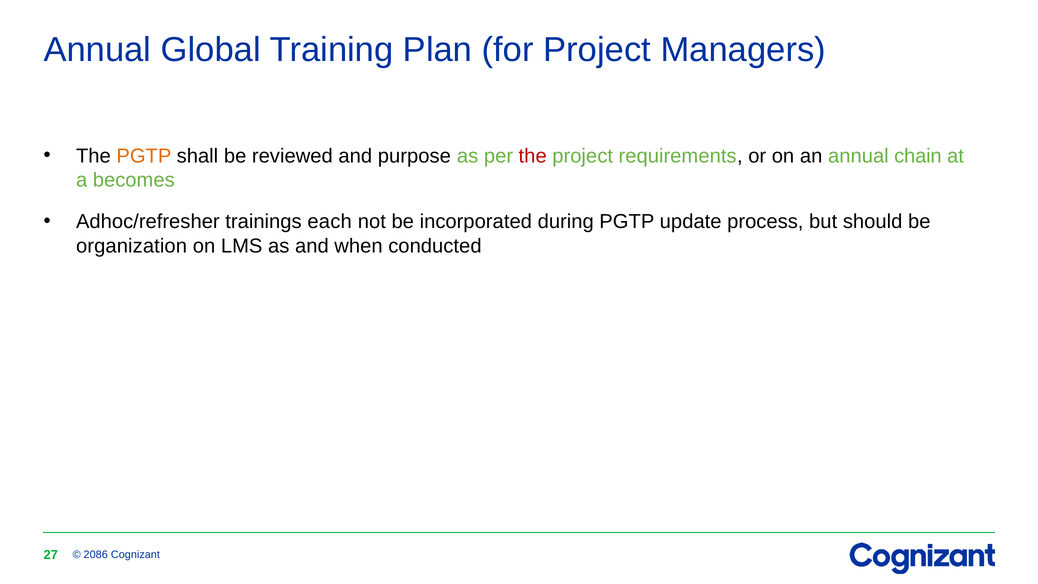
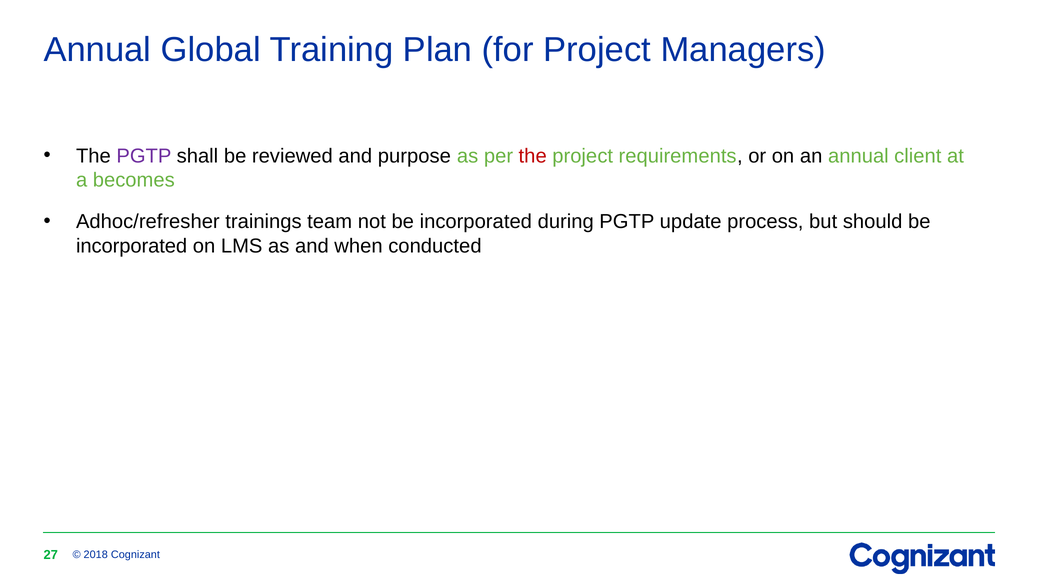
PGTP colour: orange -> purple (144, 156)
chain: chain -> client (918, 156)
each: each -> team (330, 222)
organization: organization -> incorporated (132, 246)
2086: 2086 -> 2018 (96, 554)
